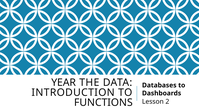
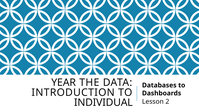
FUNCTIONS: FUNCTIONS -> INDIVIDUAL (103, 102)
